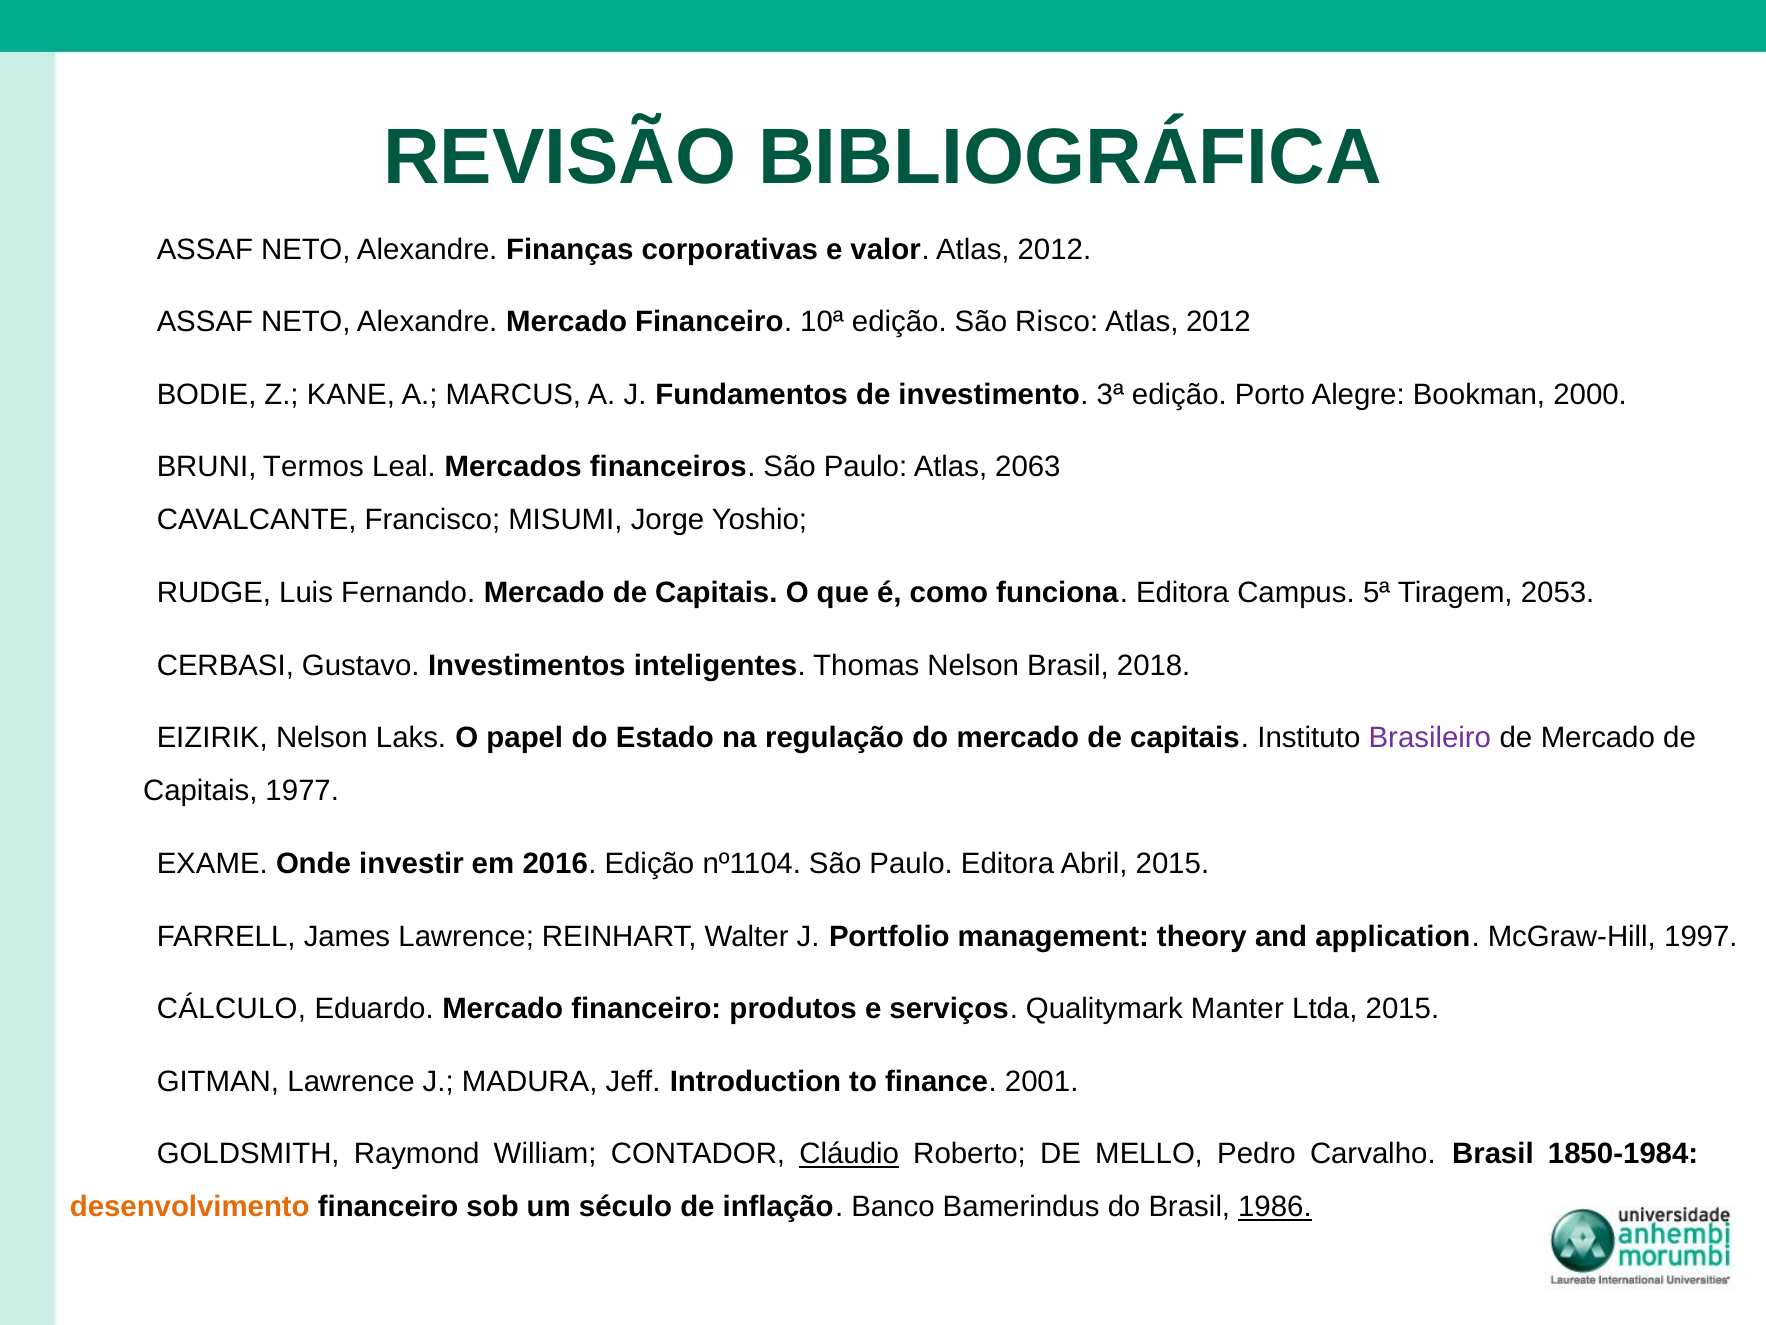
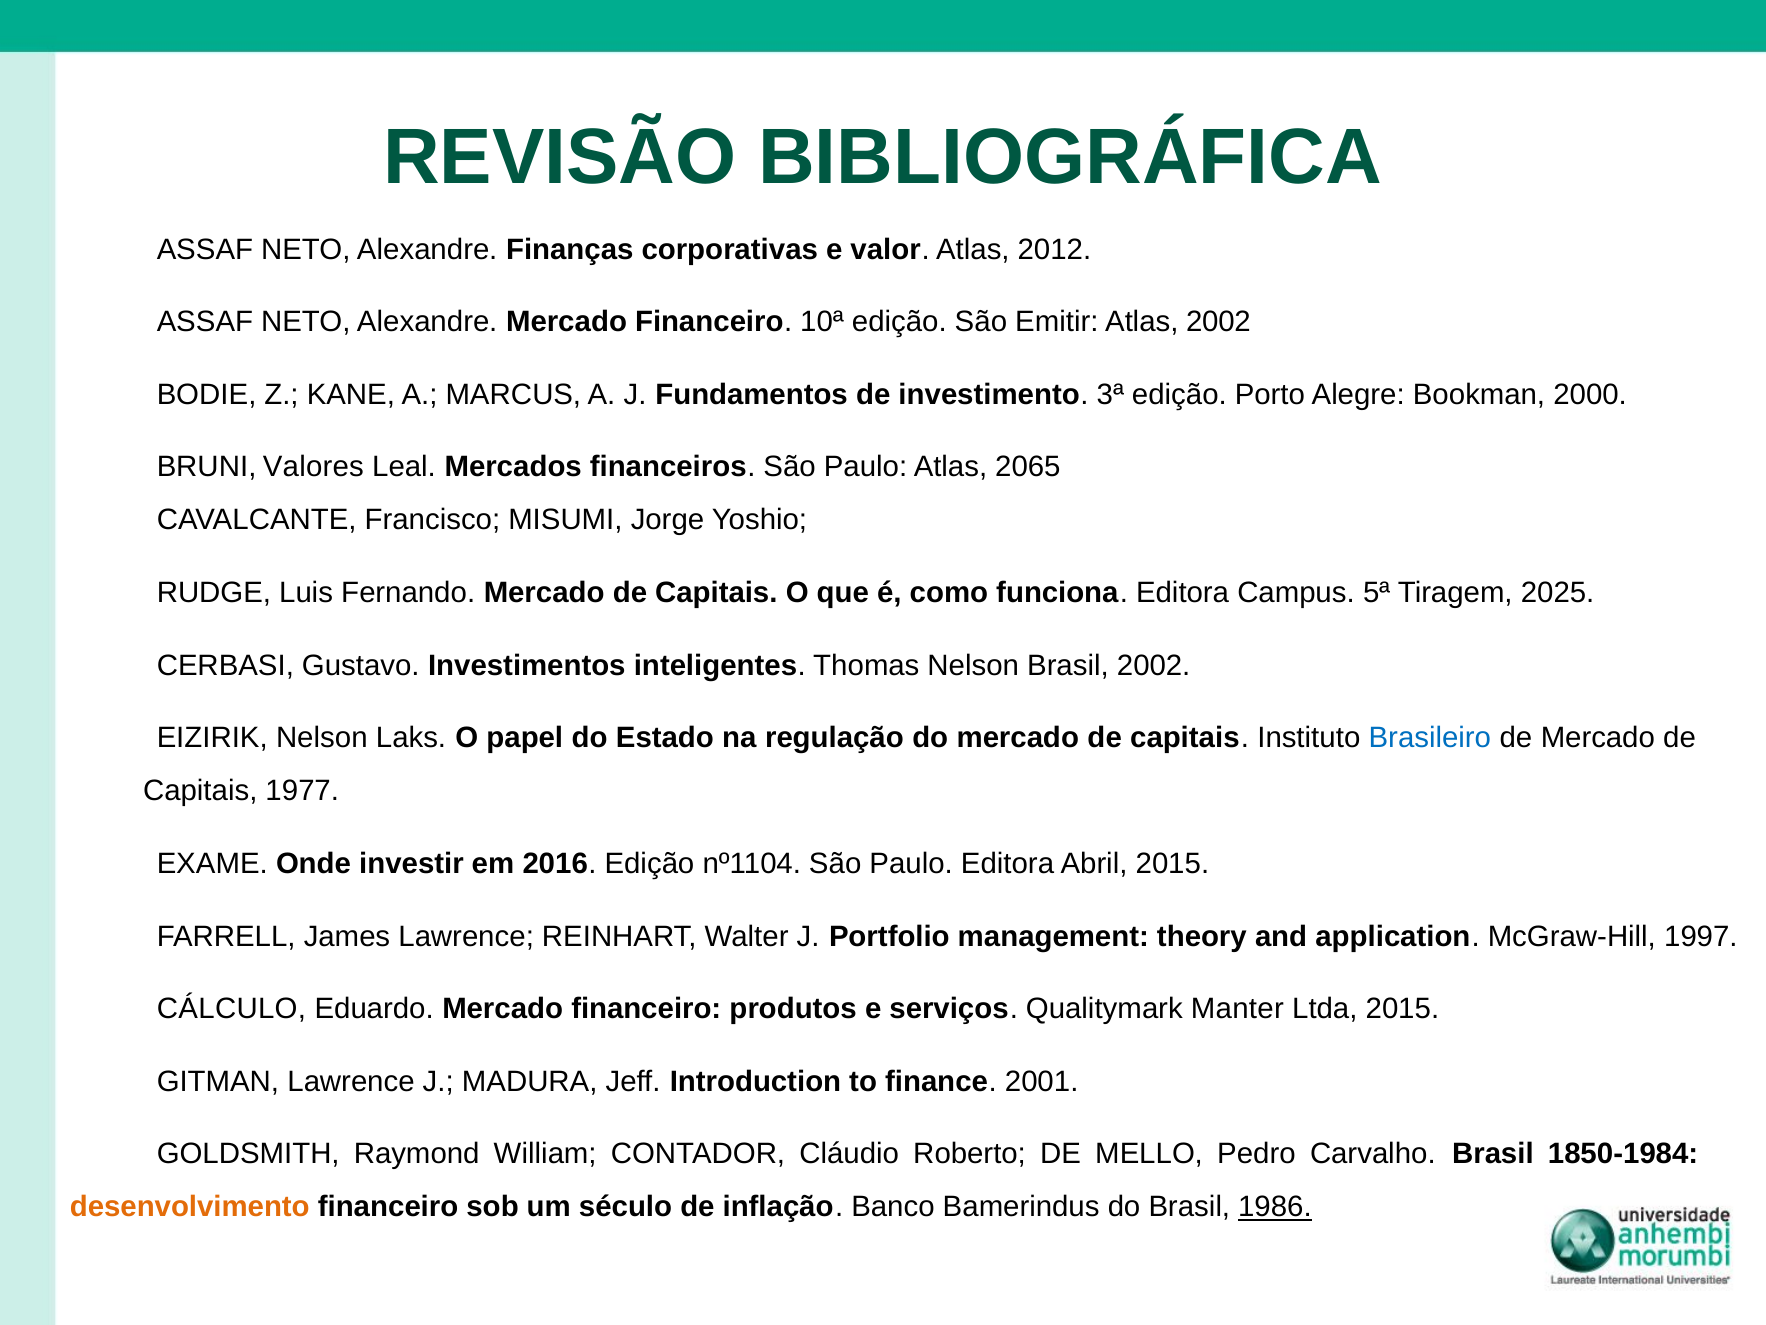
Risco: Risco -> Emitir (1057, 322)
2012: 2012 -> 2002 (1218, 322)
Termos: Termos -> Valores (313, 467)
2063: 2063 -> 2065 (1028, 467)
2053: 2053 -> 2025 (1558, 593)
Brasil 2018: 2018 -> 2002 (1154, 665)
Brasileiro colour: purple -> blue (1430, 738)
Cláudio underline: present -> none (849, 1154)
